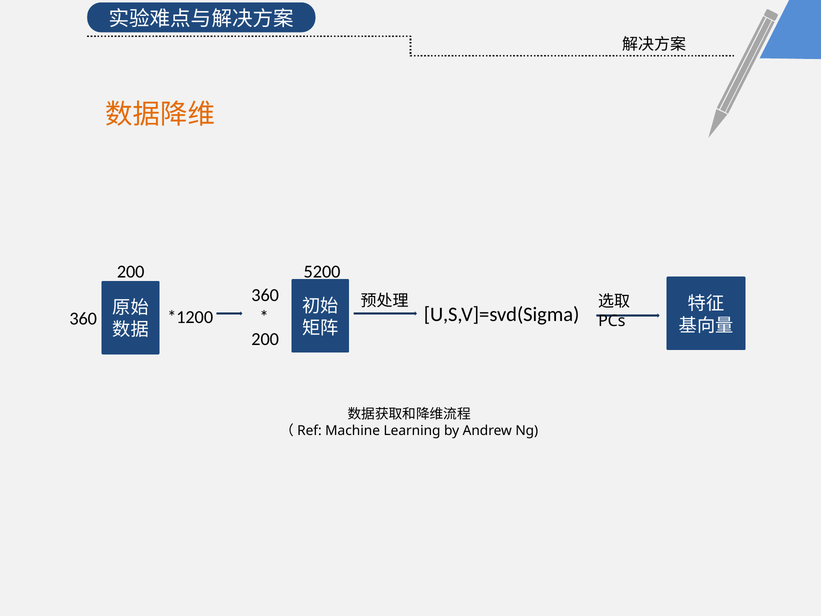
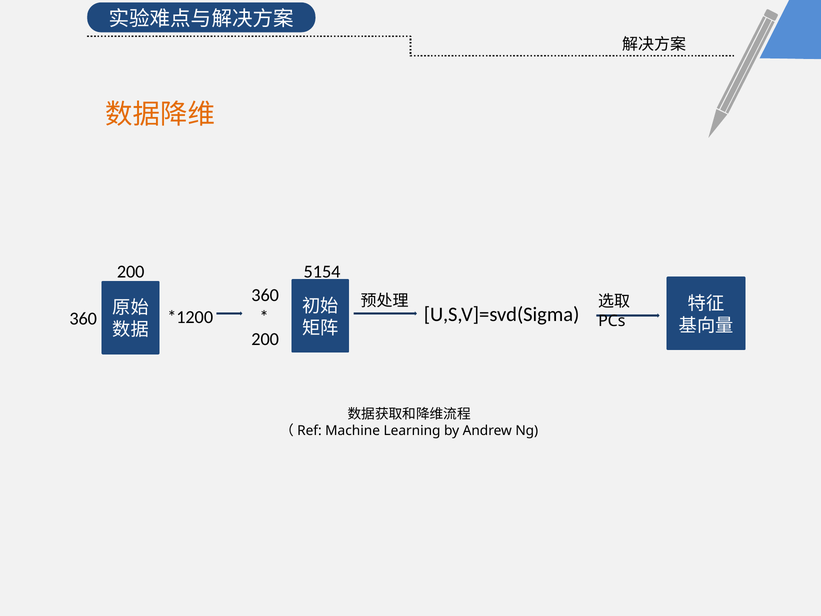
5200: 5200 -> 5154 (322, 272)
